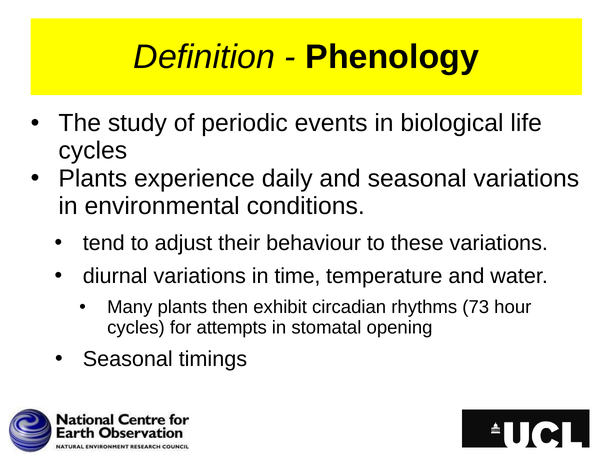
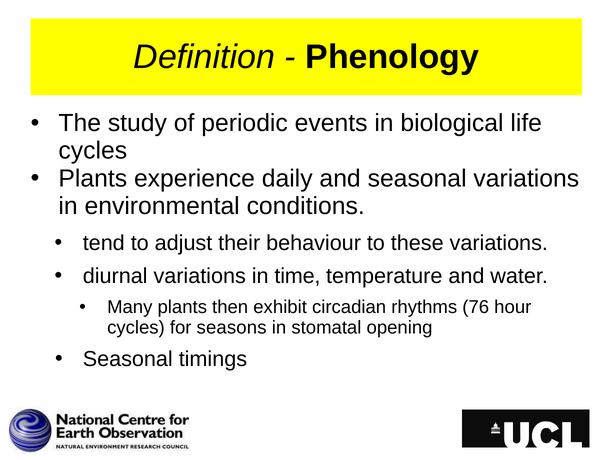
73: 73 -> 76 (476, 307)
attempts: attempts -> seasons (232, 328)
